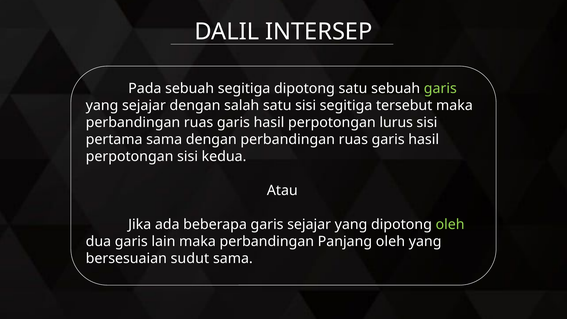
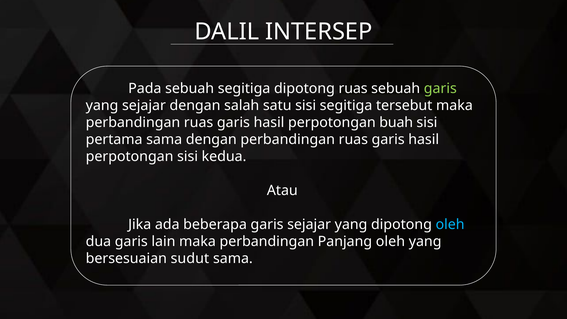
dipotong satu: satu -> ruas (353, 88)
lurus: lurus -> buah (396, 122)
oleh colour: light green -> light blue (450, 224)
